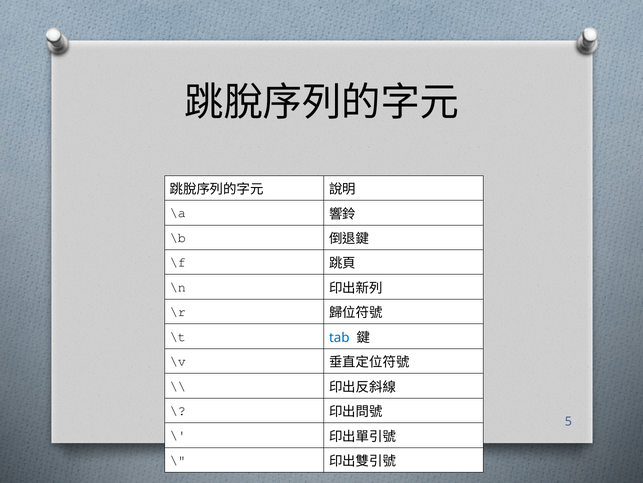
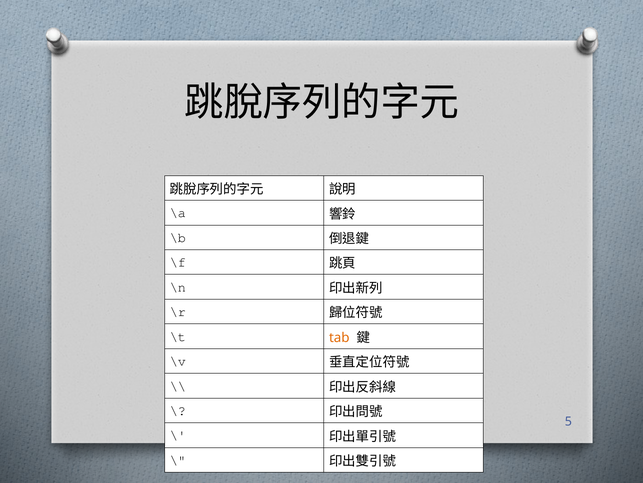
tab colour: blue -> orange (339, 337)
